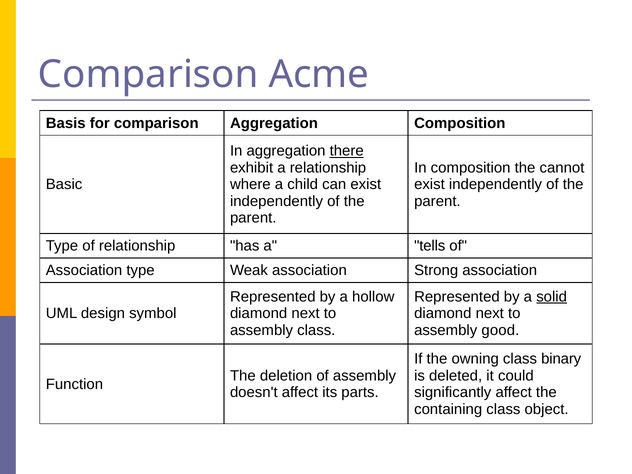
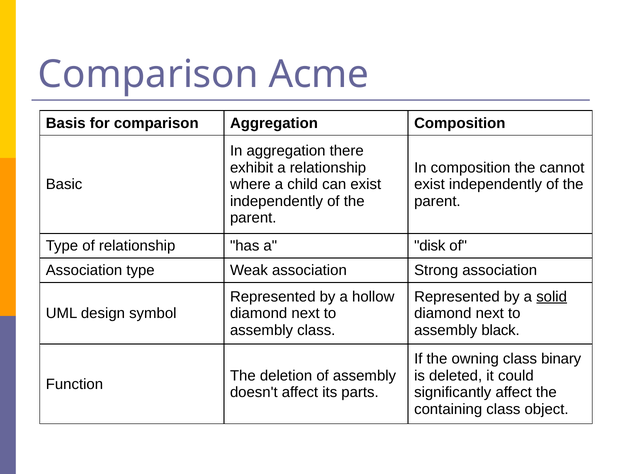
there underline: present -> none (347, 151)
tells: tells -> disk (430, 246)
good: good -> black (501, 330)
